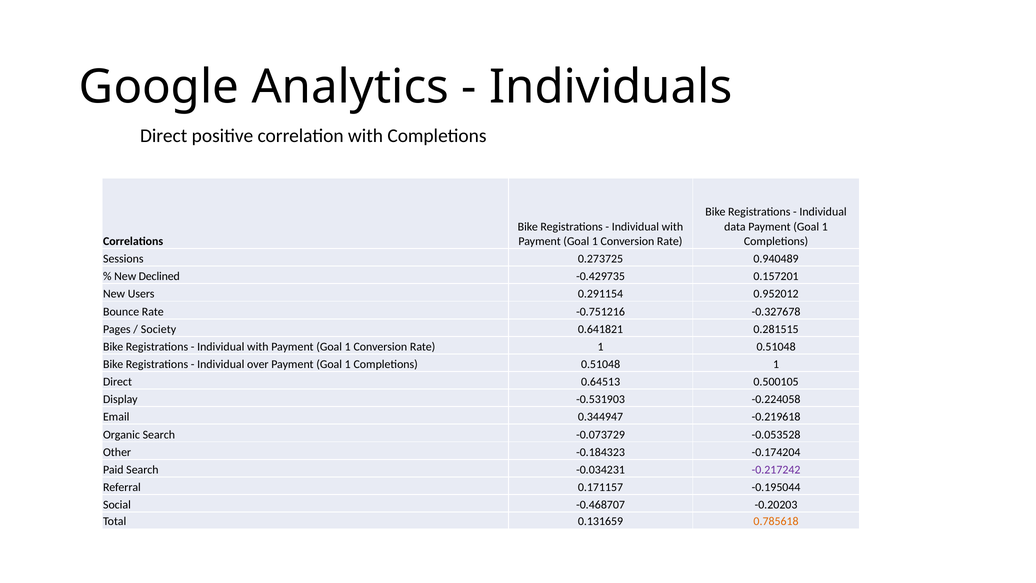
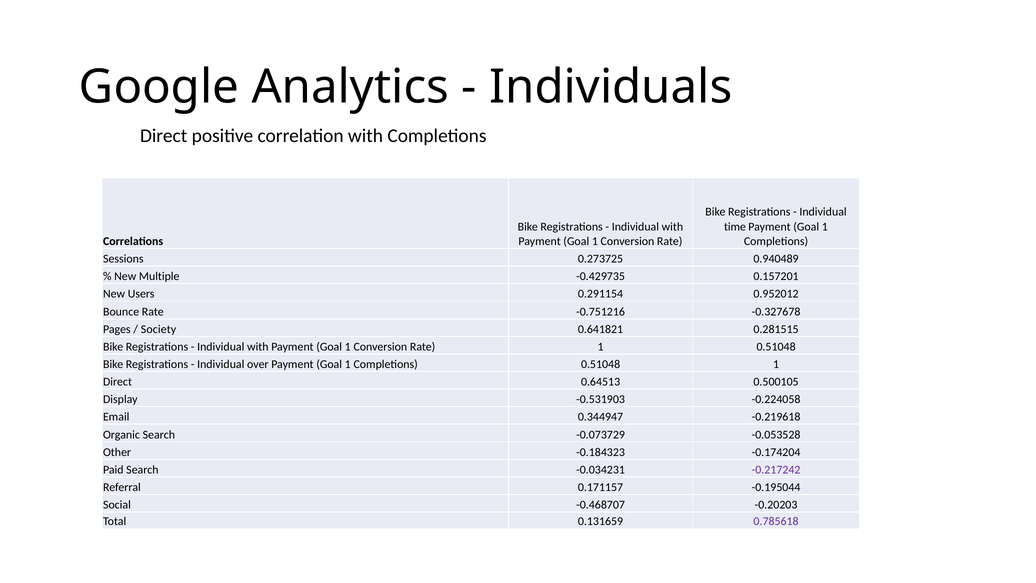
data: data -> time (735, 227)
Declined: Declined -> Multiple (159, 276)
0.785618 colour: orange -> purple (776, 521)
